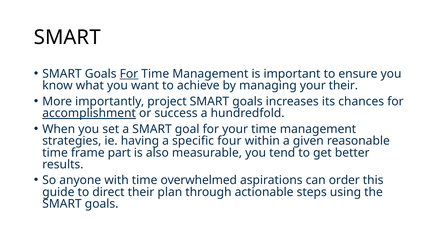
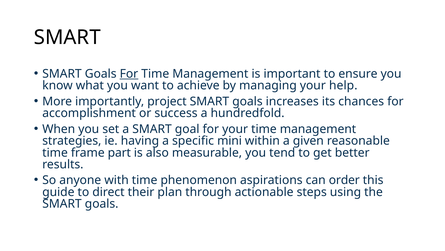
your their: their -> help (343, 85)
accomplishment underline: present -> none (89, 113)
four: four -> mini (230, 141)
overwhelmed: overwhelmed -> phenomenon (199, 180)
